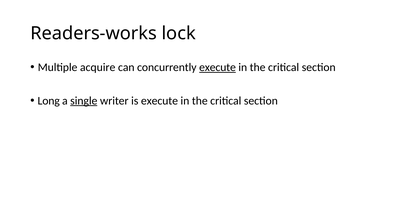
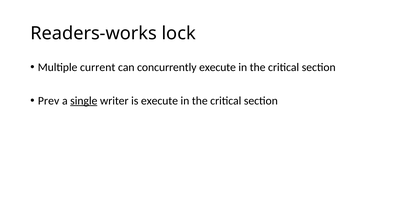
acquire: acquire -> current (98, 67)
execute underline: present -> none (218, 67)
Long: Long -> Prev (49, 101)
